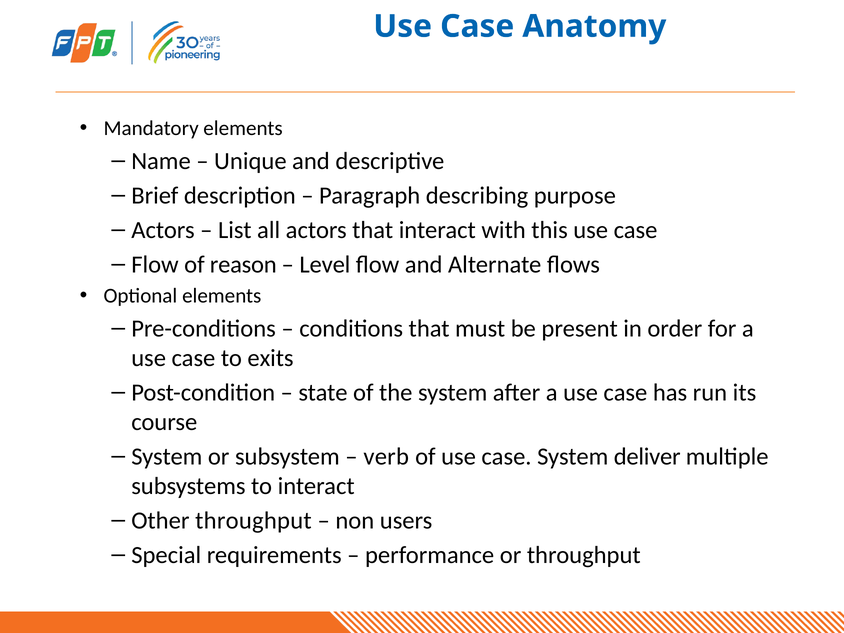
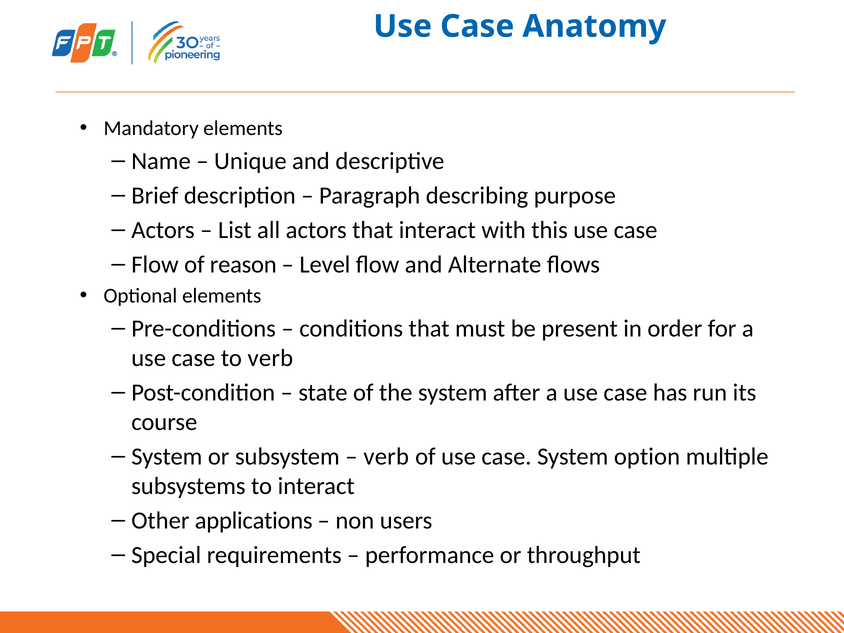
to exits: exits -> verb (270, 358)
deliver: deliver -> option (647, 456)
Other throughput: throughput -> applications (254, 520)
